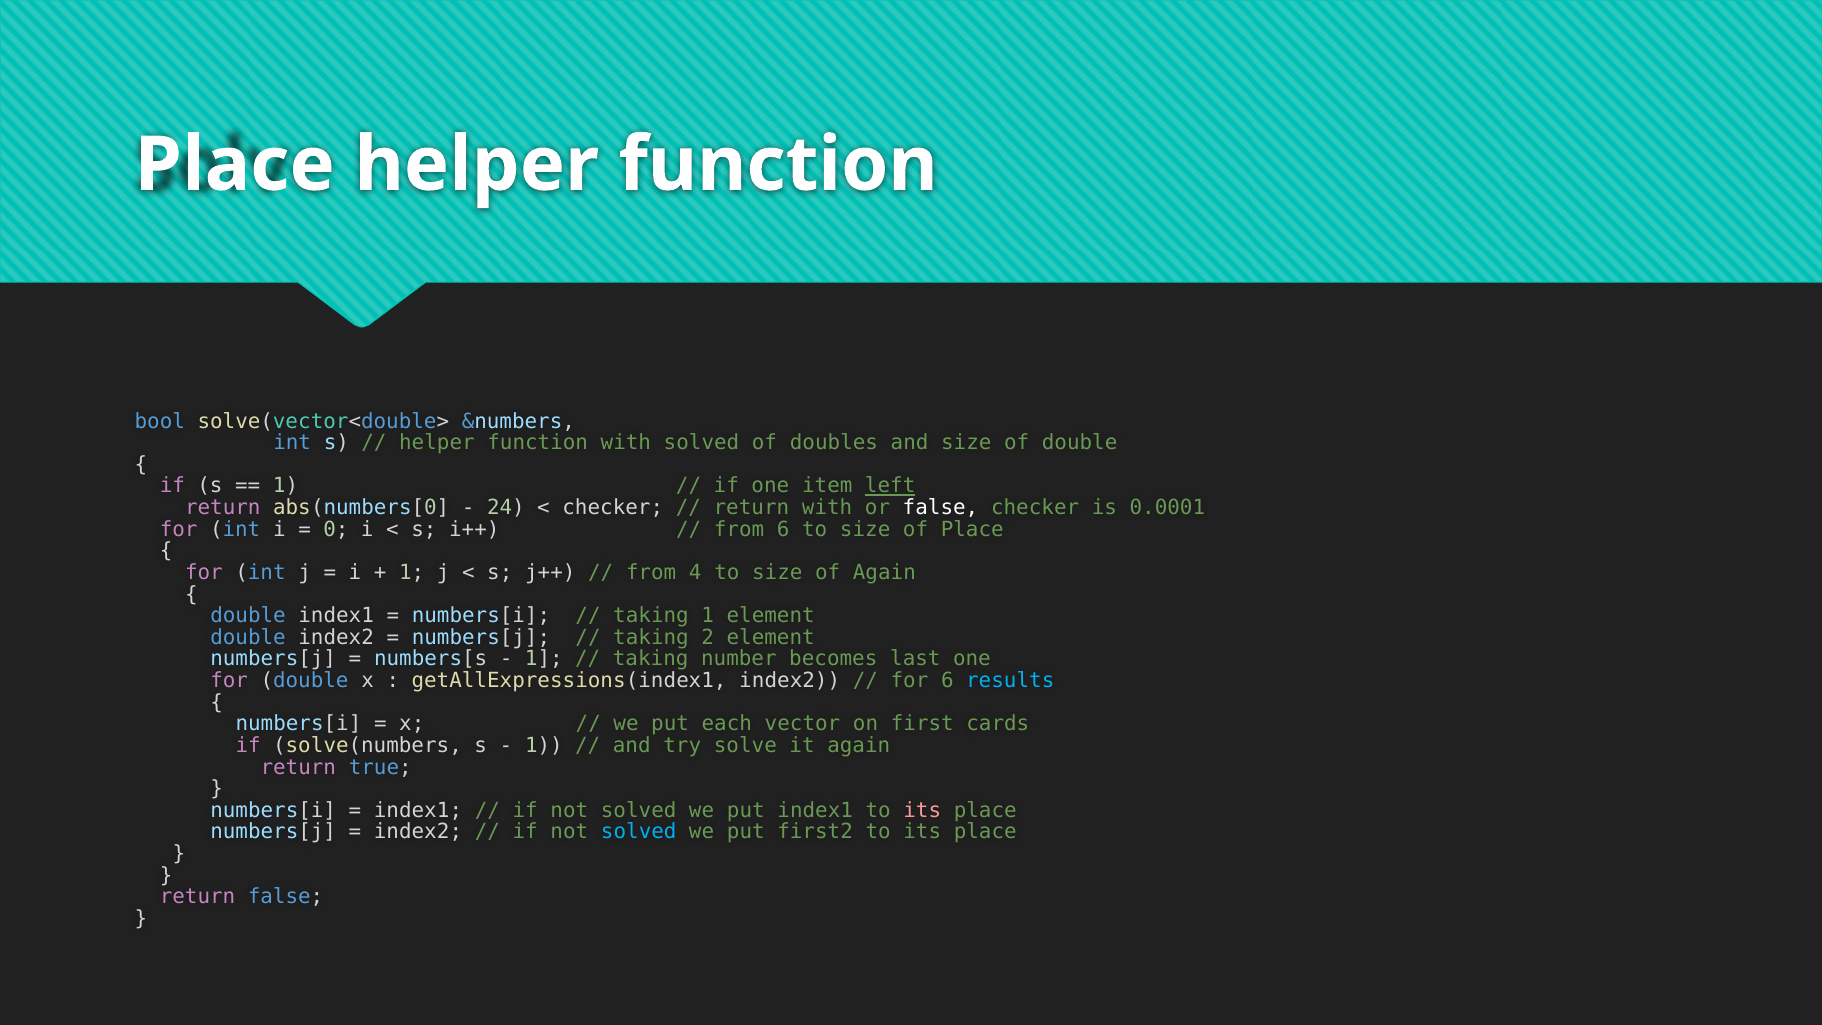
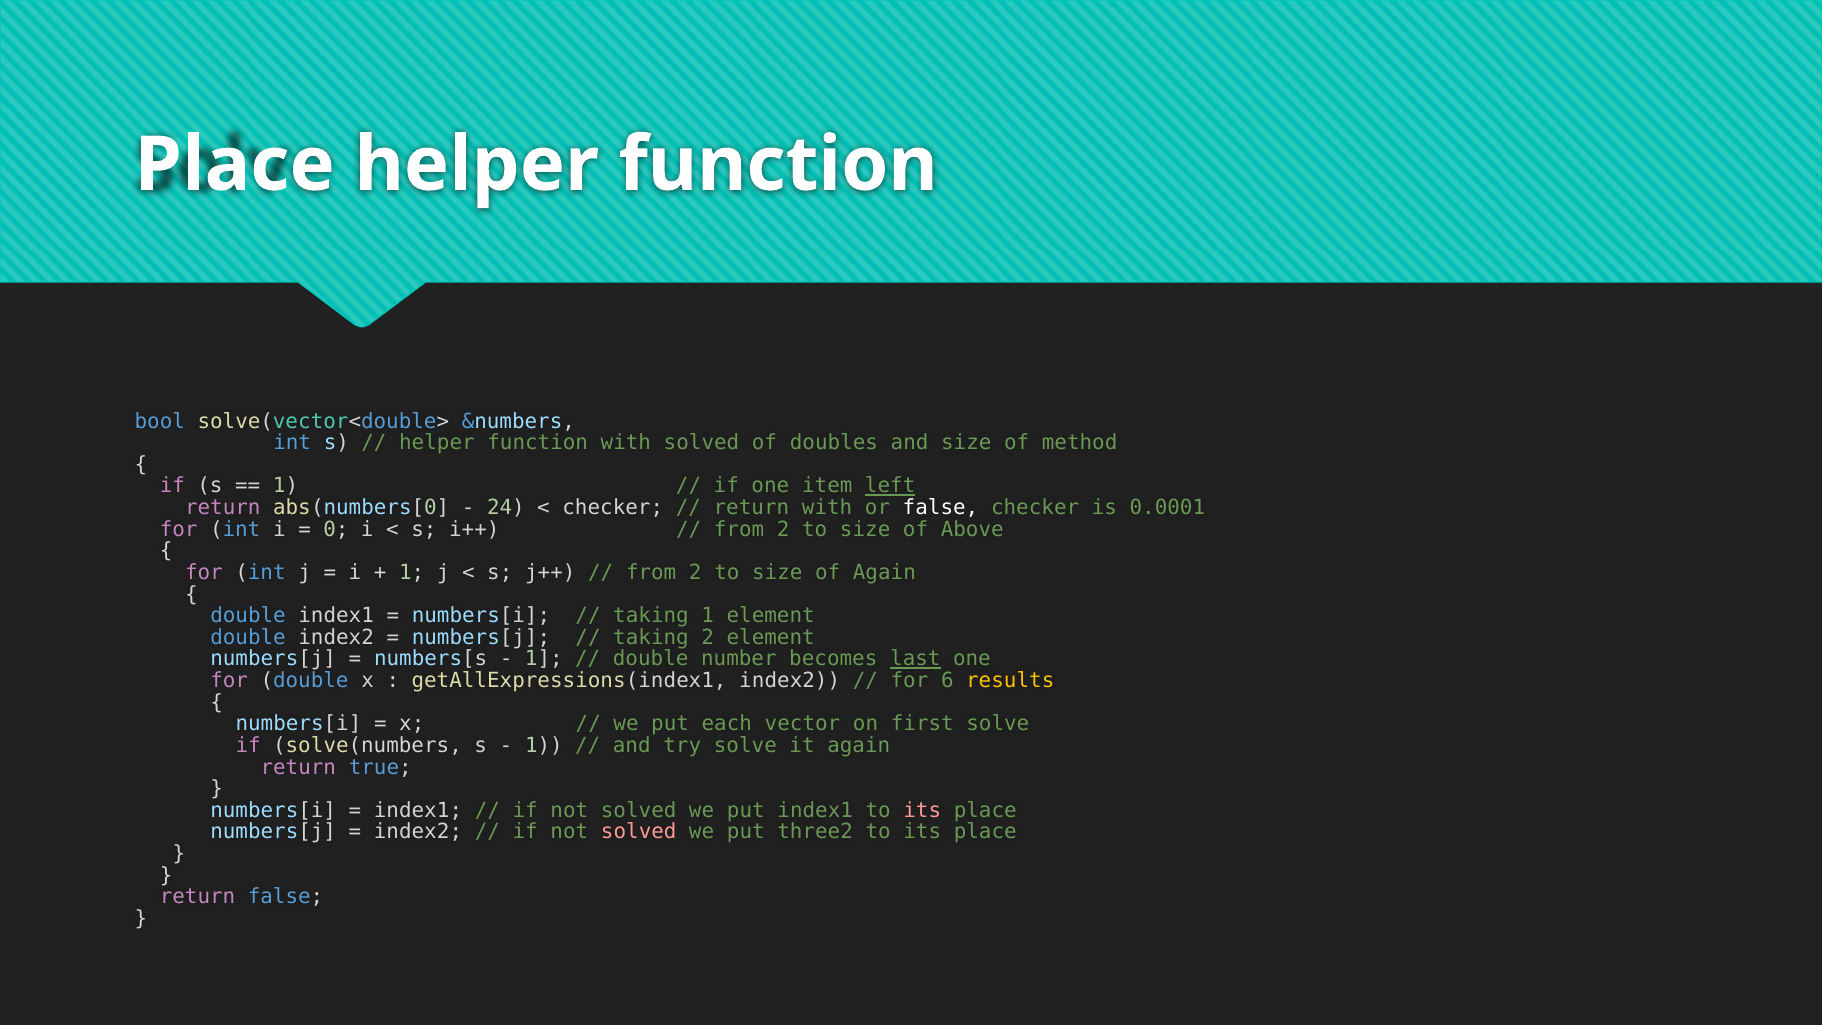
of double: double -> method (1080, 443)
6: 6 -> 2 (783, 529)
of Place: Place -> Above (972, 529)
4: 4 -> 2 (695, 572)
taking: taking -> double (651, 659)
last underline: none -> present (915, 659)
results colour: light blue -> yellow (1010, 681)
first cards: cards -> solve (998, 724)
solved colour: light blue -> pink (639, 832)
first2: first2 -> three2 (815, 832)
